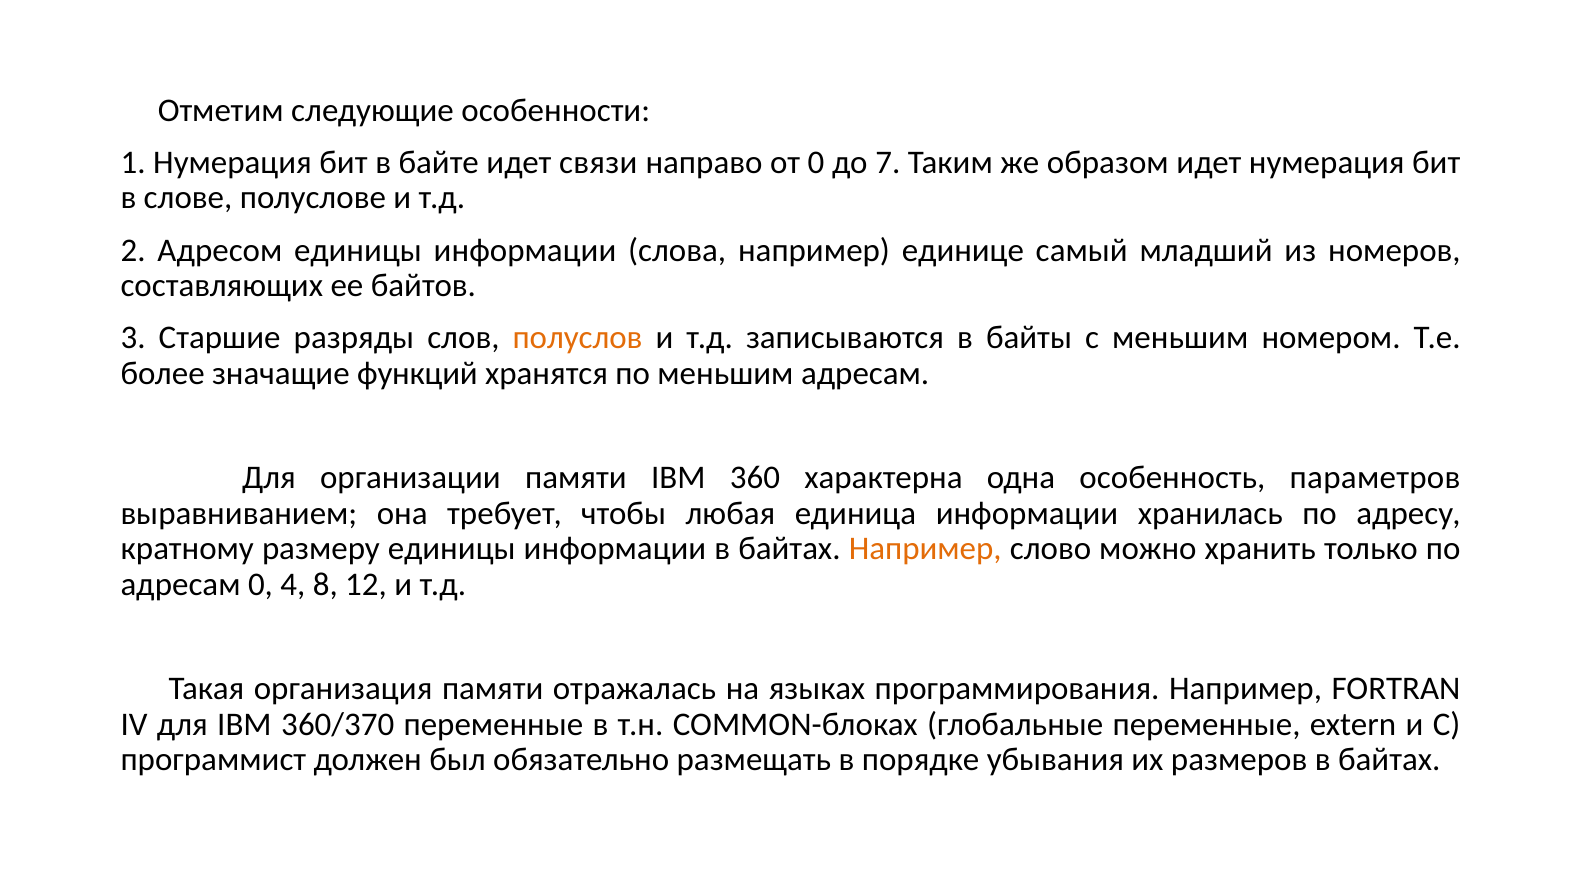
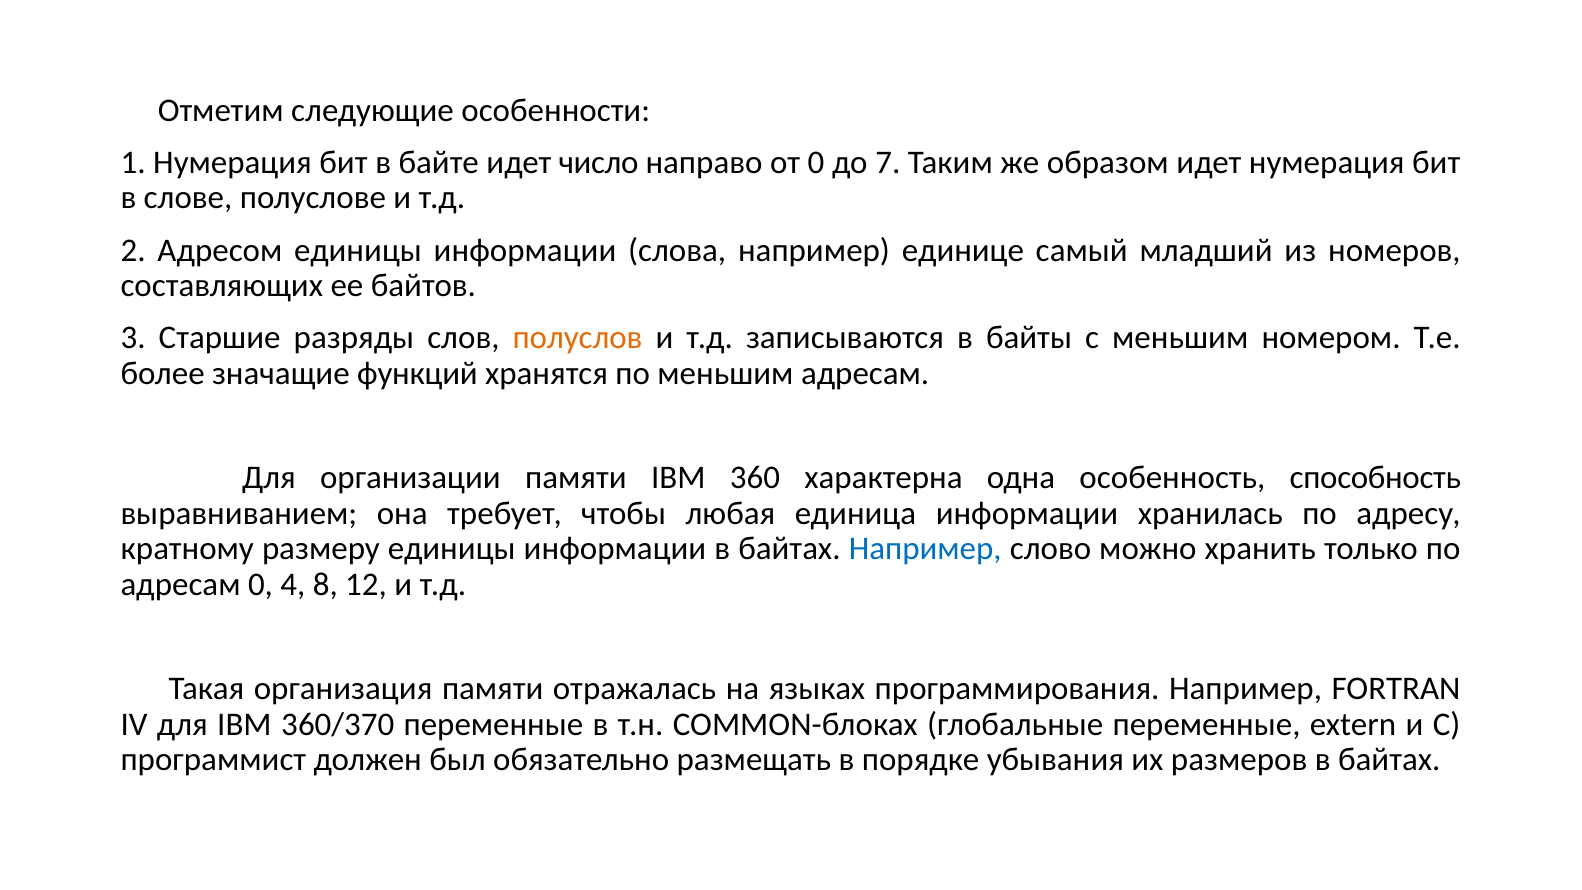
связи: связи -> число (599, 162)
параметров: параметров -> способность (1375, 478)
Например colour: orange -> blue (925, 549)
